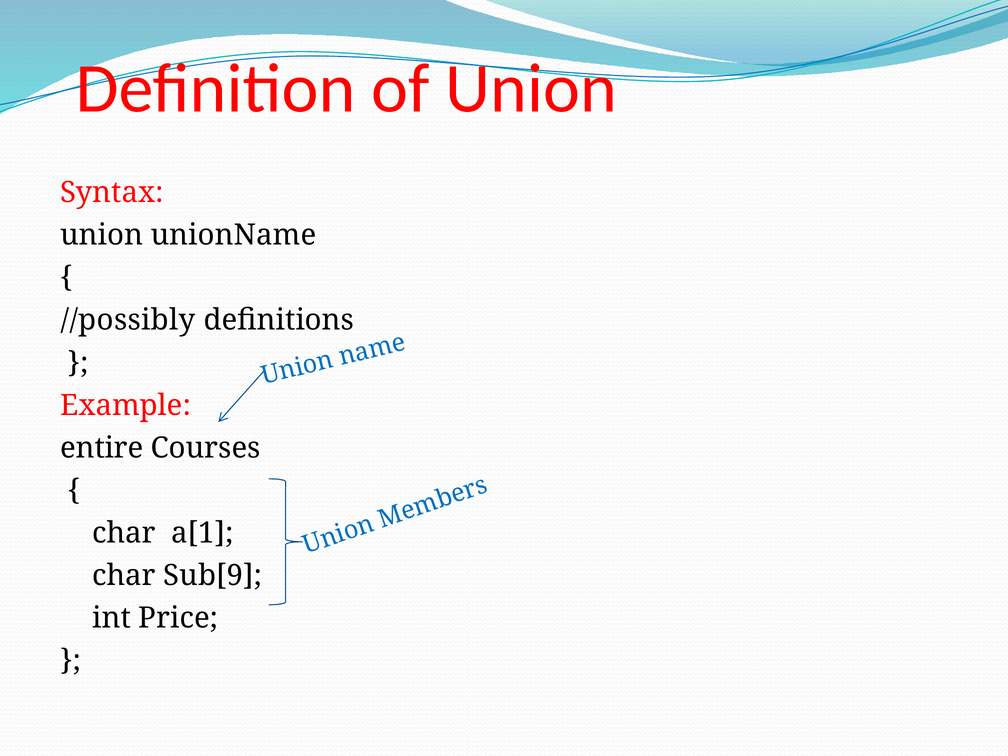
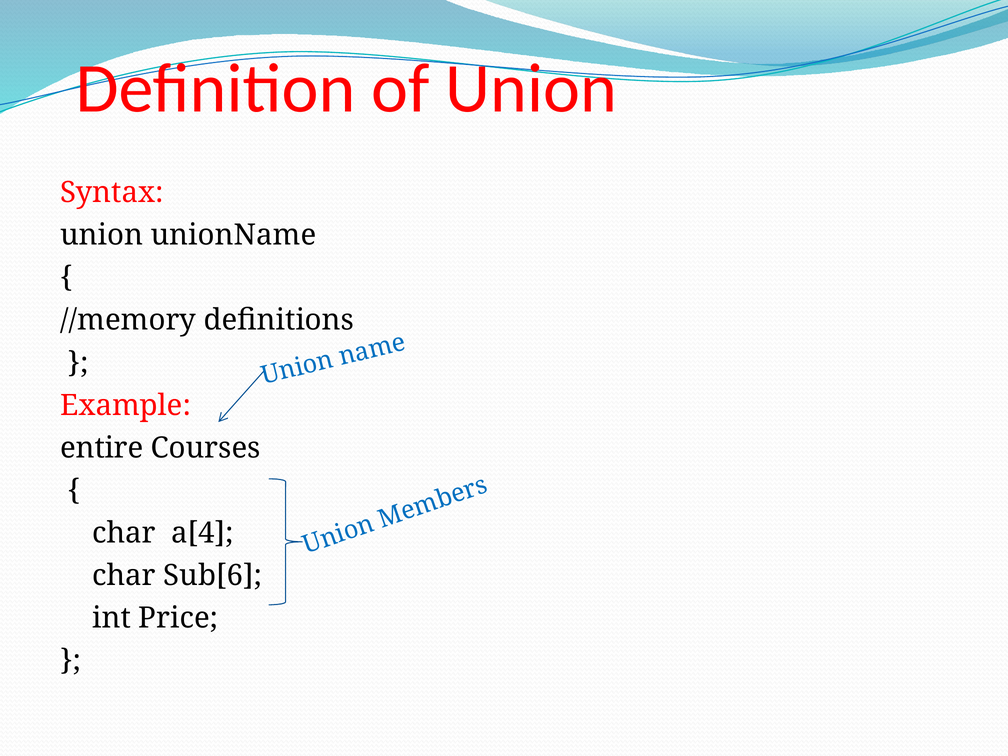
//possibly: //possibly -> //memory (128, 320)
a[1: a[1 -> a[4 (202, 533)
Sub[9: Sub[9 -> Sub[6 (213, 576)
